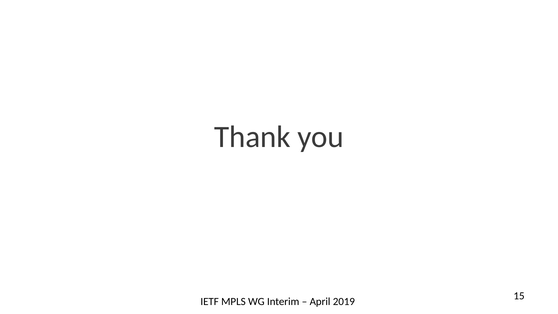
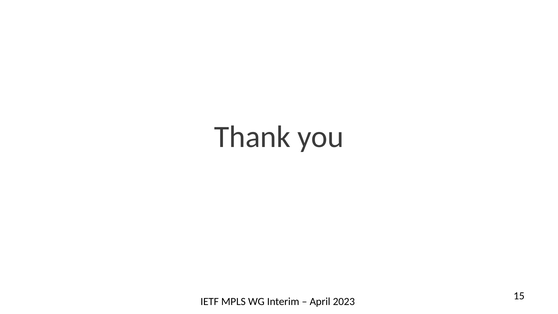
2019: 2019 -> 2023 (344, 301)
